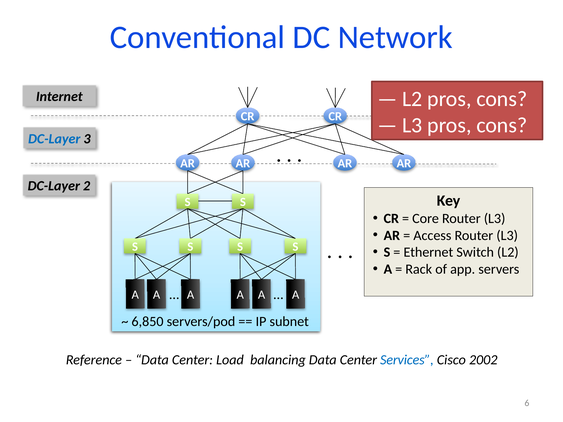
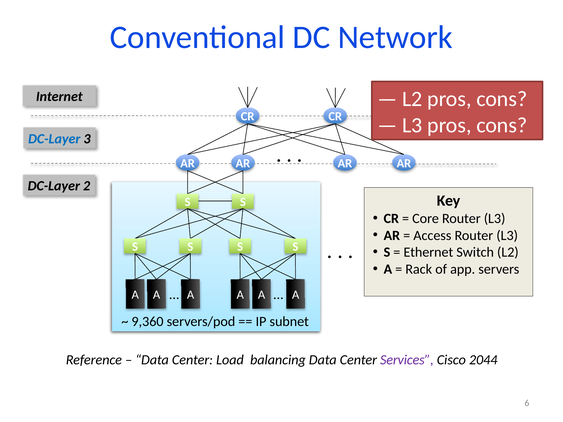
6,850: 6,850 -> 9,360 (148, 322)
Services colour: blue -> purple (407, 360)
2002: 2002 -> 2044 (483, 360)
